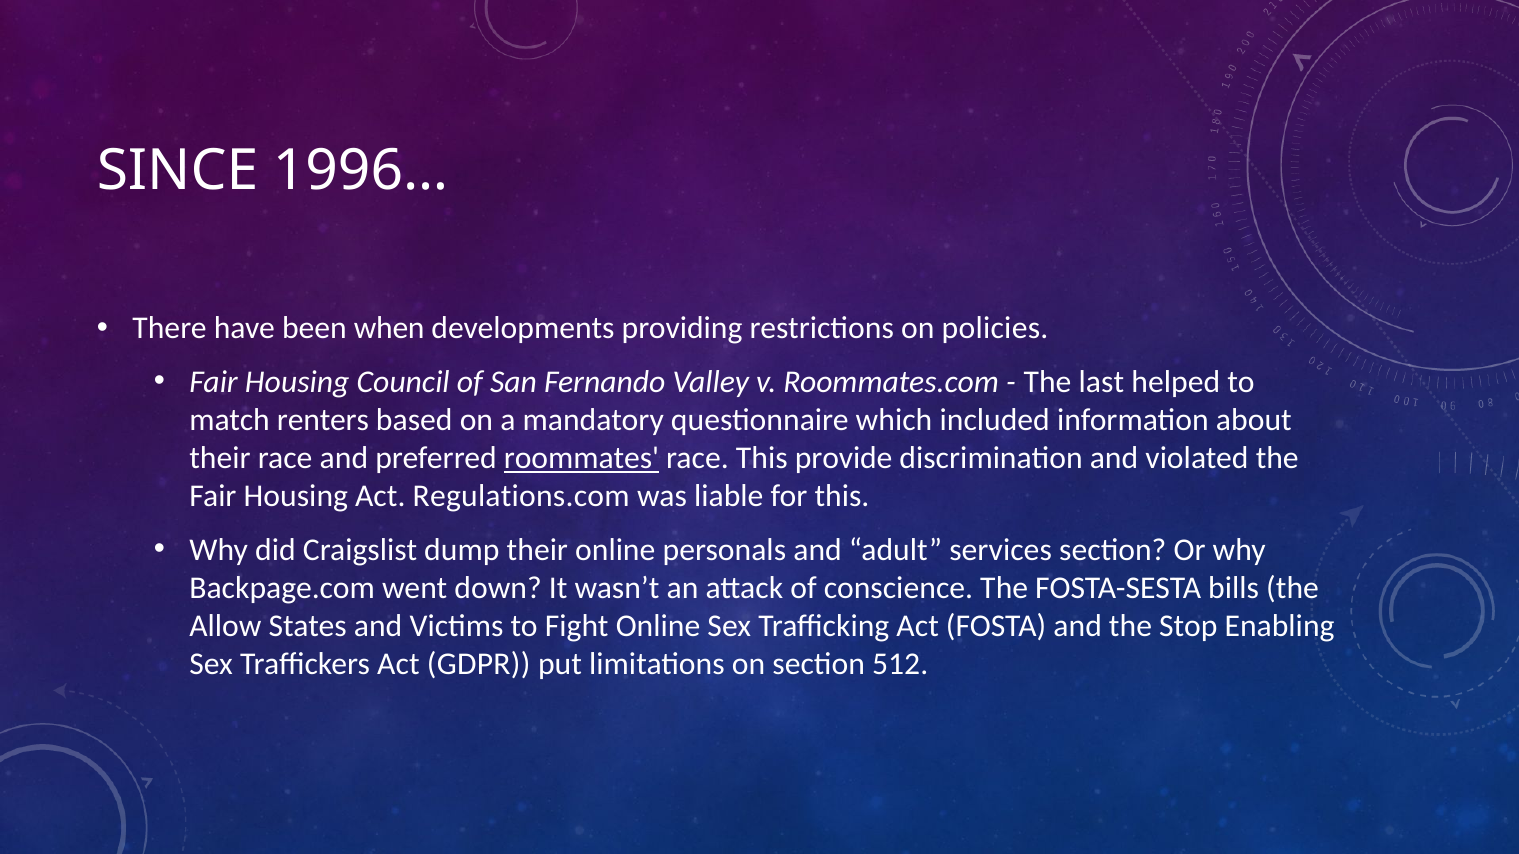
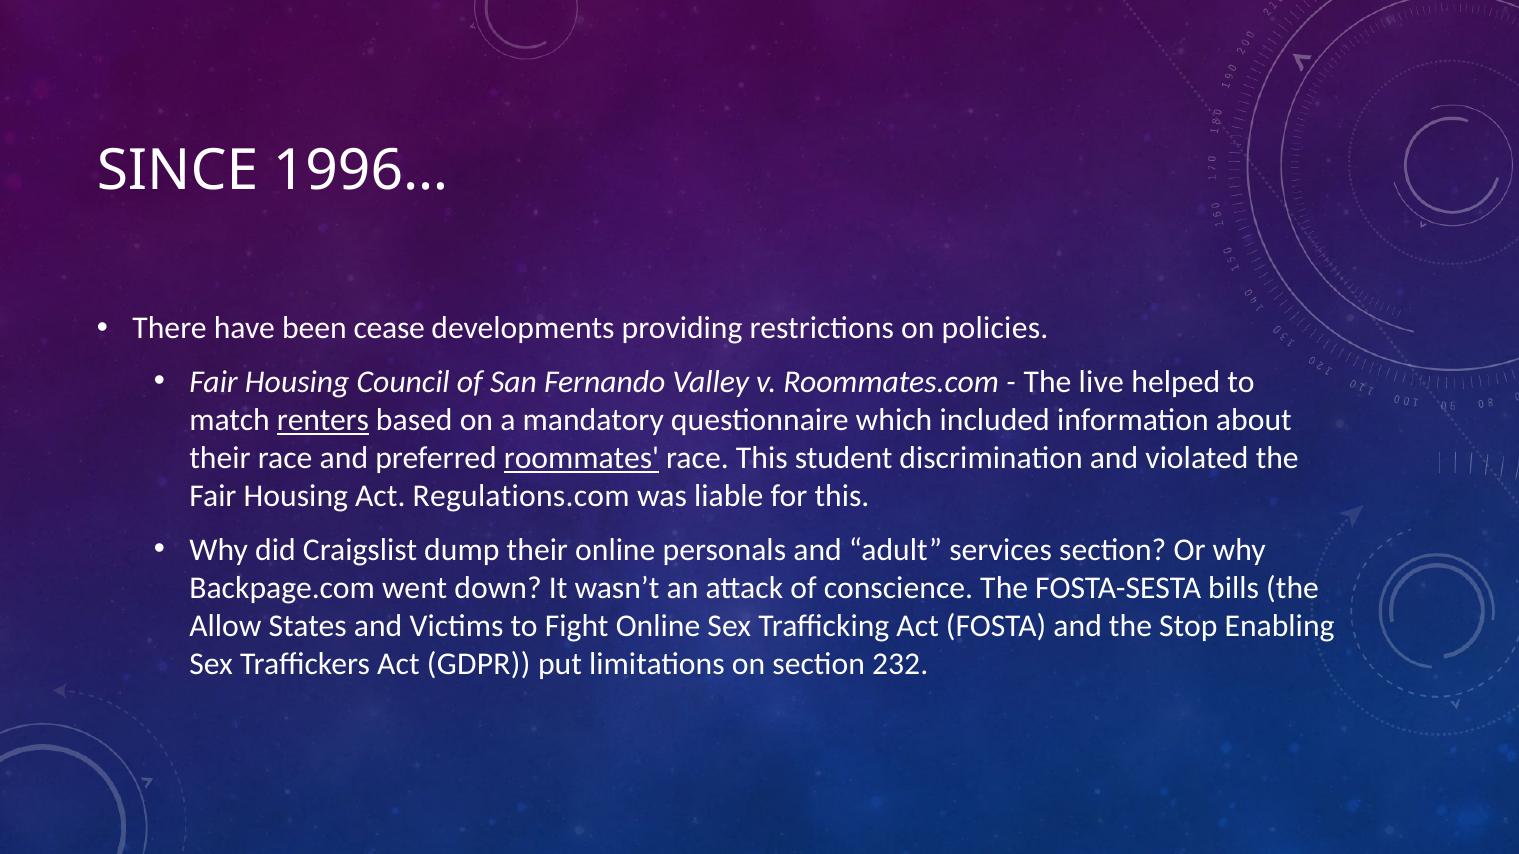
when: when -> cease (389, 329)
last: last -> live (1101, 382)
renters underline: none -> present (323, 420)
provide: provide -> student (844, 458)
512: 512 -> 232 (900, 664)
